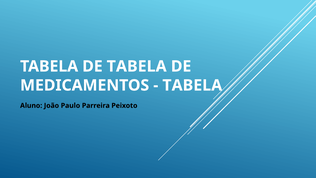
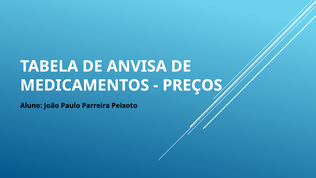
DE TABELA: TABELA -> ANVISA (137, 66)
TABELA: TABELA -> PREÇOS (192, 85)
